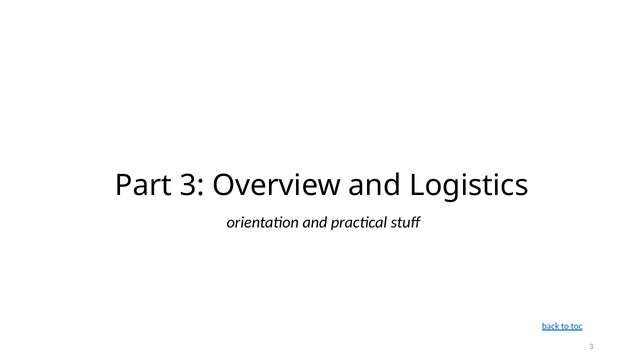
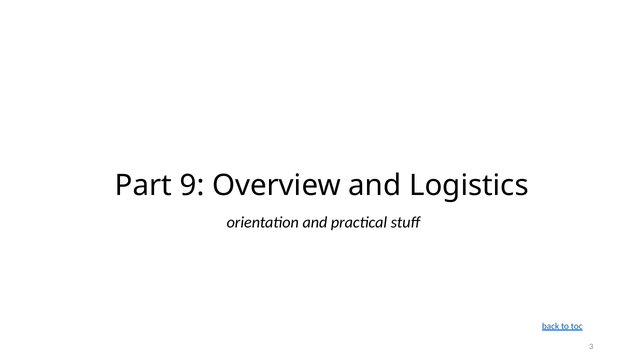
Part 3: 3 -> 9 (192, 185)
